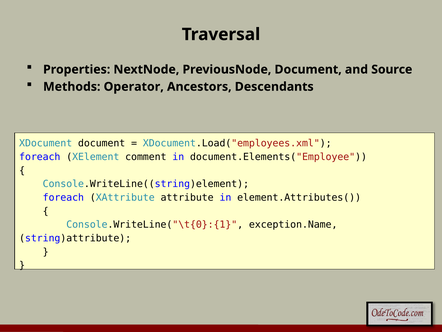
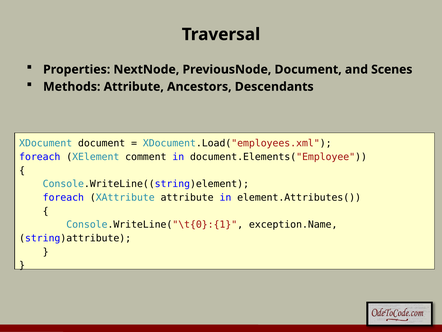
Source: Source -> Scenes (392, 69)
Methods Operator: Operator -> Attribute (134, 87)
